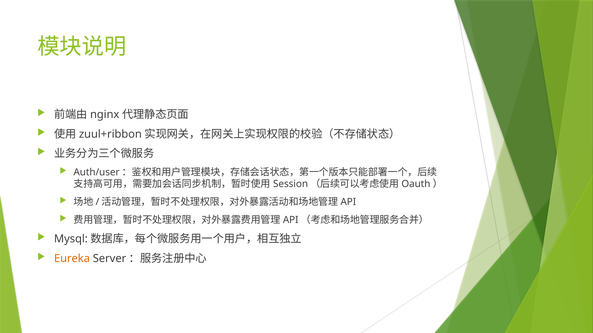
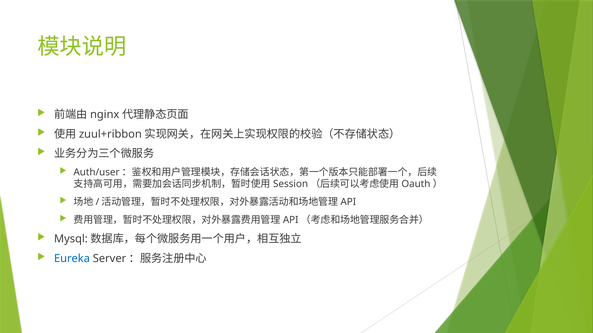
Eureka colour: orange -> blue (72, 259)
